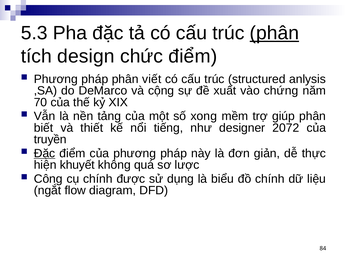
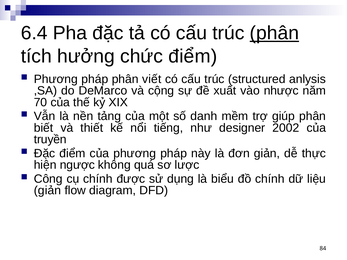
5.3: 5.3 -> 6.4 (34, 33)
design: design -> hưởng (86, 56)
chứng: chứng -> nhược (281, 91)
xong: xong -> danh (204, 116)
2072: 2072 -> 2002 (286, 128)
Đặc underline: present -> none (45, 153)
khuyết: khuyết -> ngược (77, 165)
ngắt: ngắt -> giản (47, 191)
